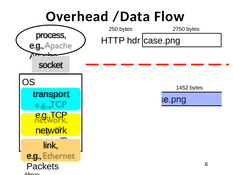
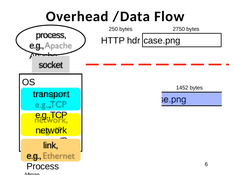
Packets: Packets -> Process (43, 166)
